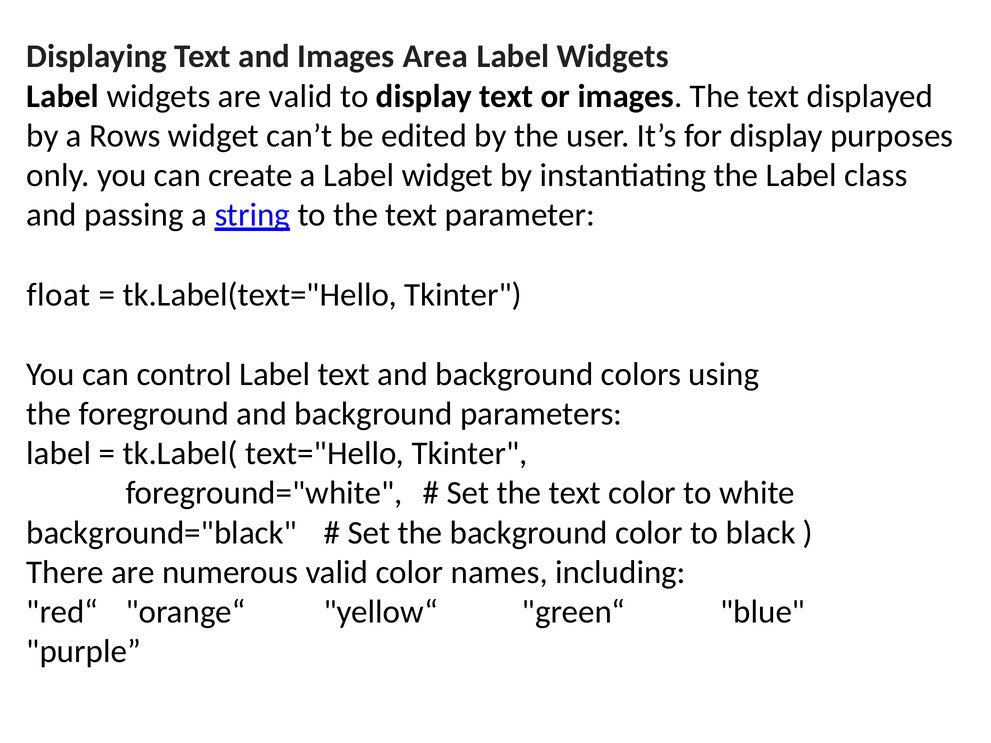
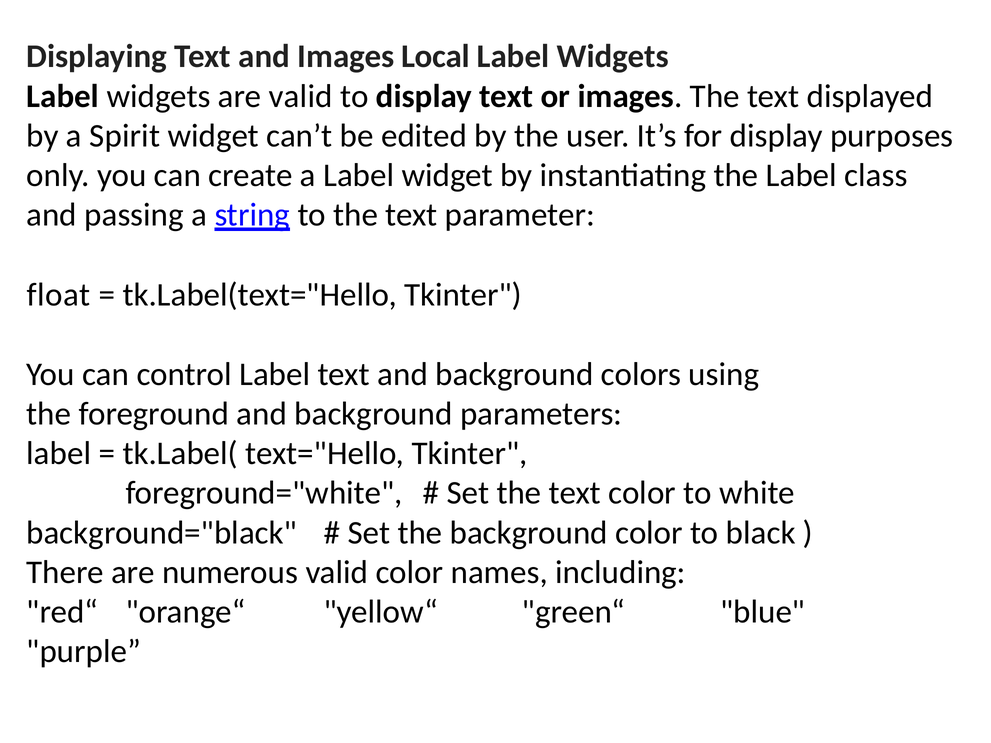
Area: Area -> Local (436, 57)
Rows: Rows -> Spirit (125, 136)
